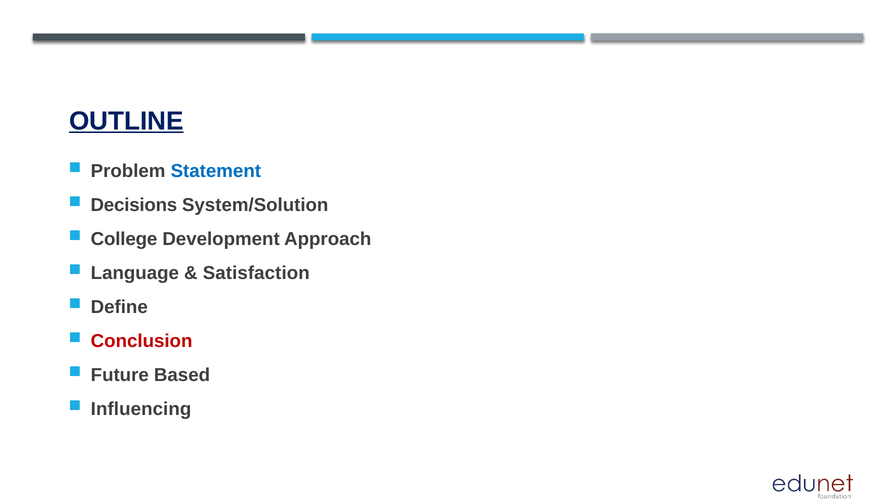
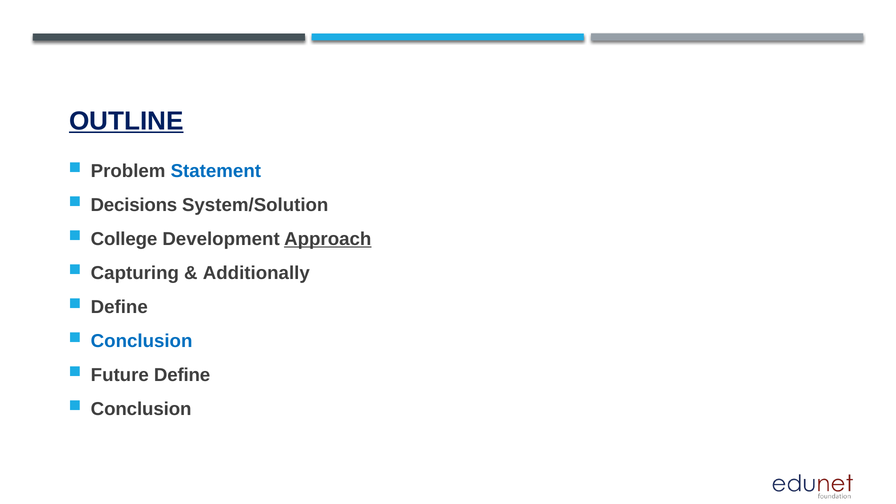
Approach underline: none -> present (328, 239)
Language: Language -> Capturing (135, 273)
Satisfaction: Satisfaction -> Additionally (256, 273)
Conclusion colour: red -> blue (142, 341)
Future Based: Based -> Define (182, 375)
Influencing: Influencing -> Conclusion (141, 409)
